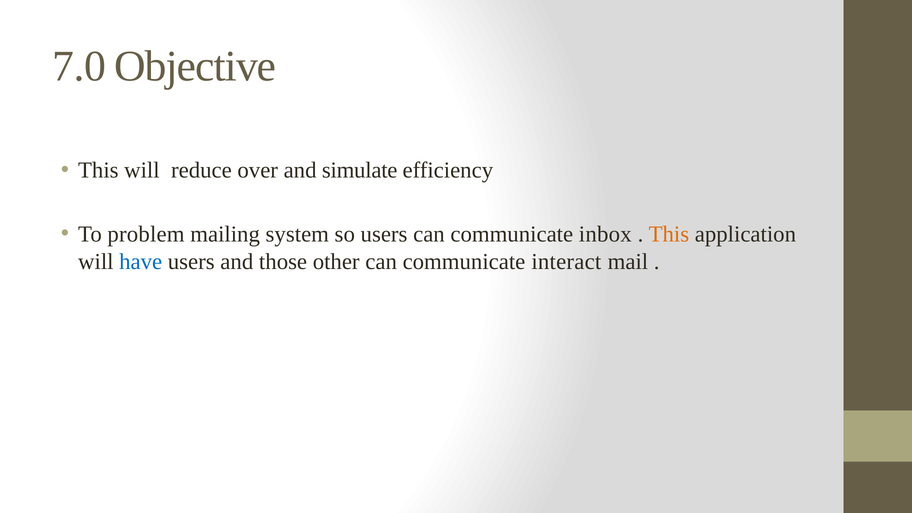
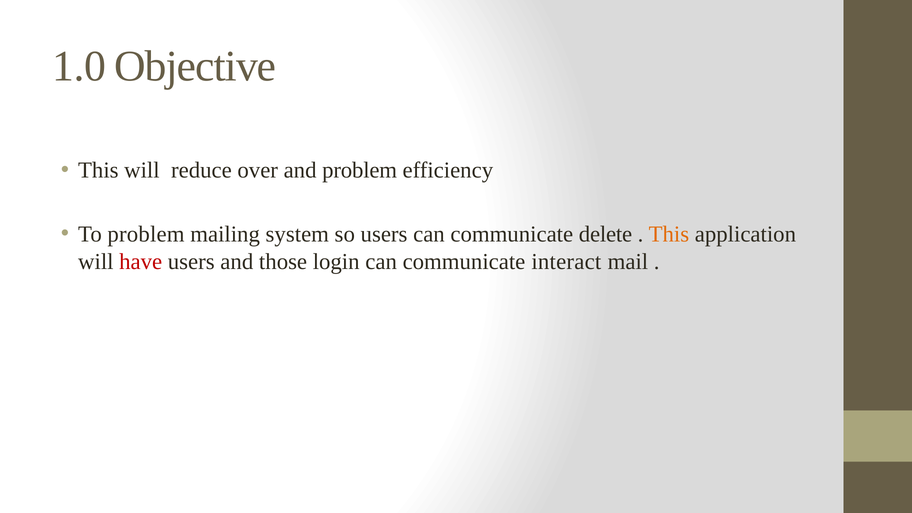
7.0: 7.0 -> 1.0 (79, 66)
and simulate: simulate -> problem (360, 170)
inbox: inbox -> delete (606, 234)
have colour: blue -> red (141, 261)
other: other -> login (336, 261)
